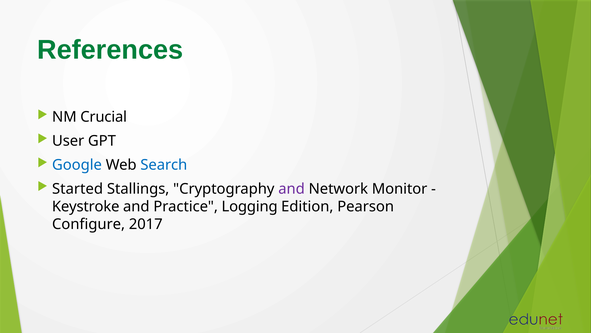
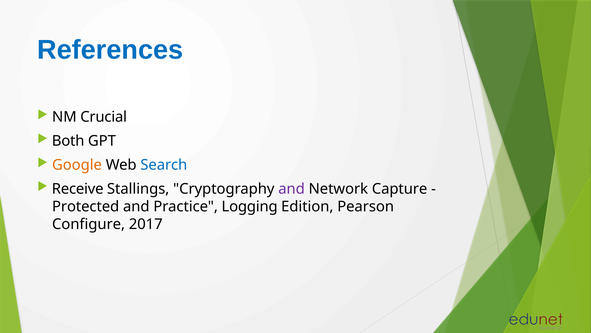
References colour: green -> blue (110, 50)
User: User -> Both (68, 141)
Google colour: blue -> orange (77, 165)
Started: Started -> Receive (78, 189)
Monitor: Monitor -> Capture (400, 189)
Keystroke: Keystroke -> Protected (86, 206)
